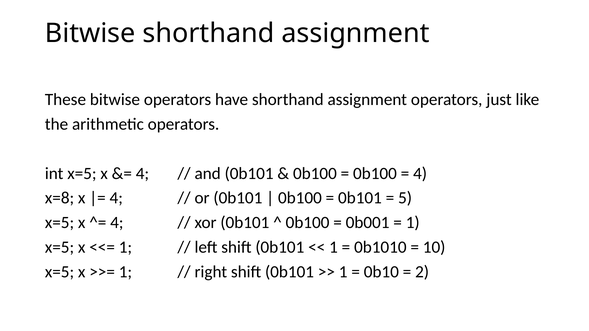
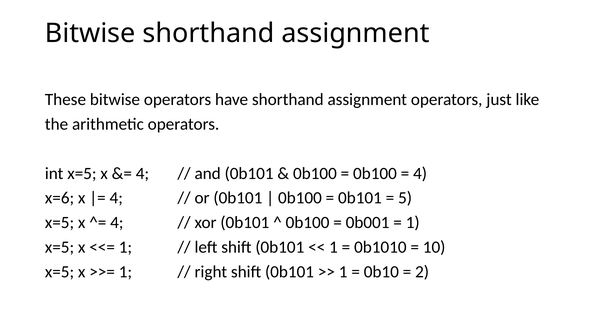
x=8: x=8 -> x=6 (60, 198)
